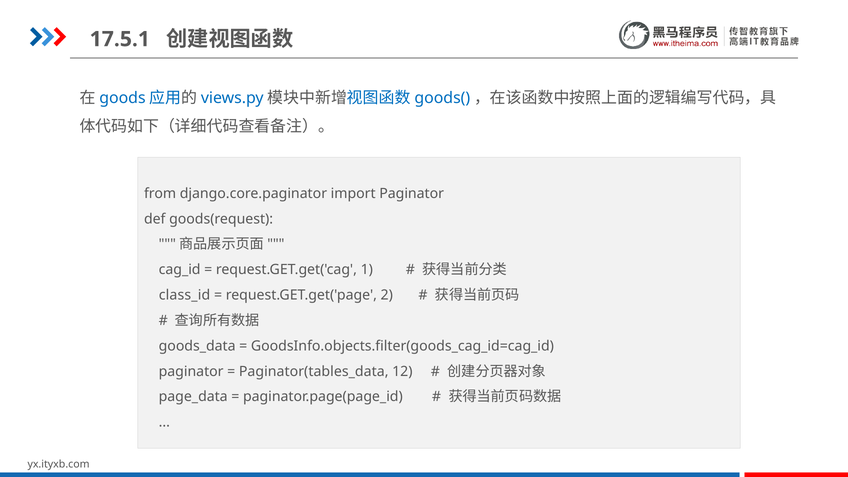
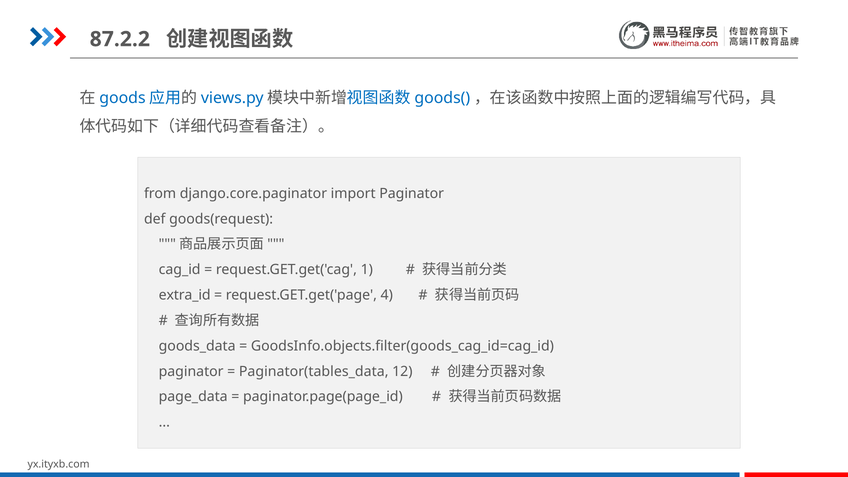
17.5.1: 17.5.1 -> 87.2.2 (120, 39)
class_id: class_id -> extra_id (185, 295)
2: 2 -> 4 (387, 295)
